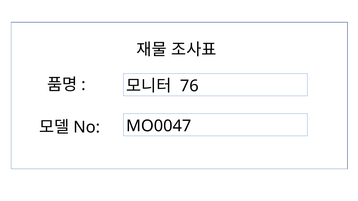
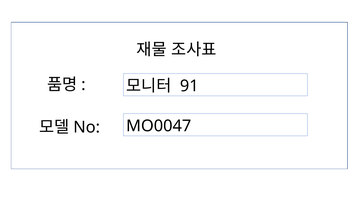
76: 76 -> 91 (189, 86)
